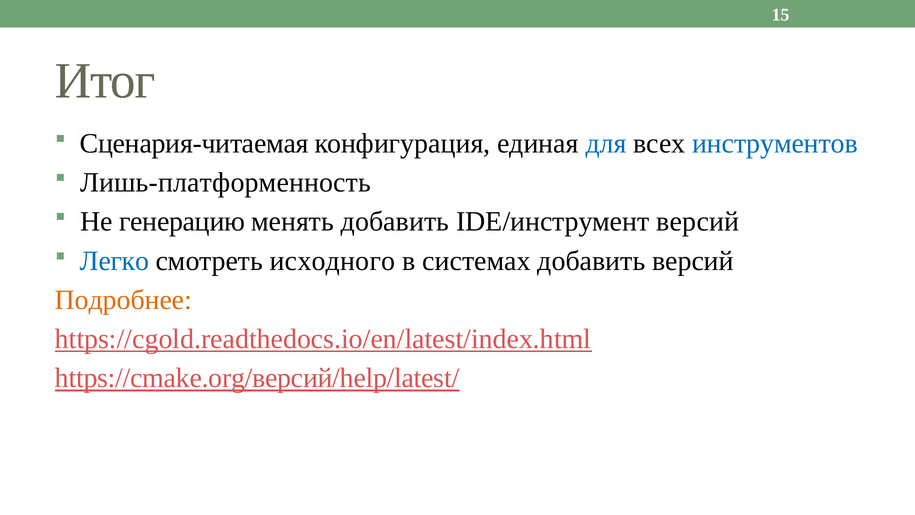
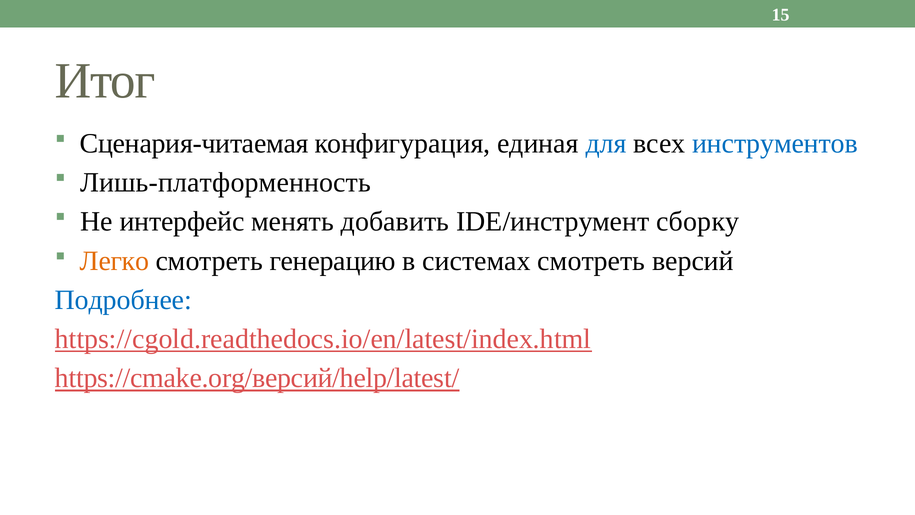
генерацию: генерацию -> интерфейс (182, 222)
IDE/инструмент версий: версий -> сборку (698, 222)
Легко colour: blue -> orange (114, 261)
исходного: исходного -> генерацию (333, 261)
системах добавить: добавить -> смотреть (591, 261)
Подробнее colour: orange -> blue (123, 300)
